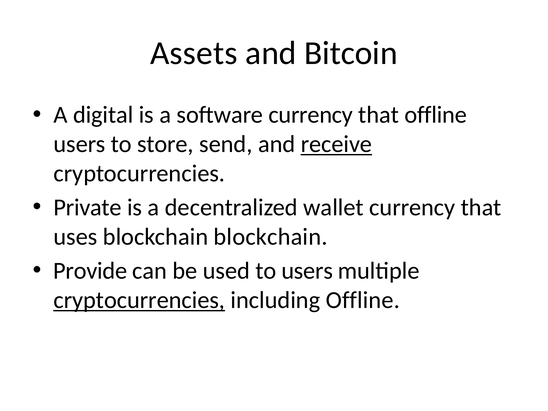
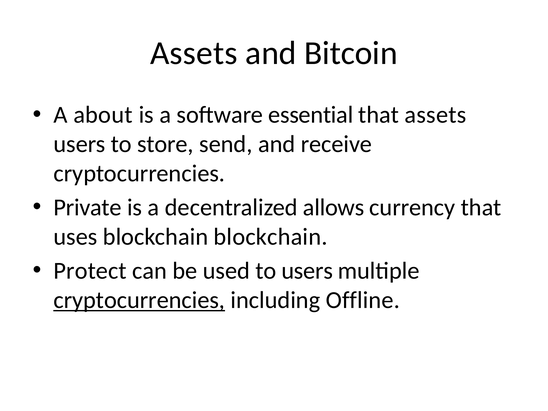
digital: digital -> about (103, 115)
software currency: currency -> essential (311, 115)
that offline: offline -> assets (435, 115)
receive underline: present -> none (336, 144)
wallet: wallet -> allows (334, 208)
Provide: Provide -> Protect (90, 271)
